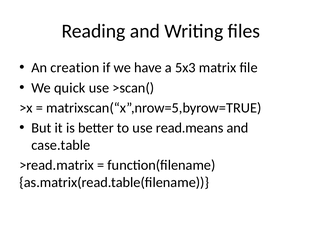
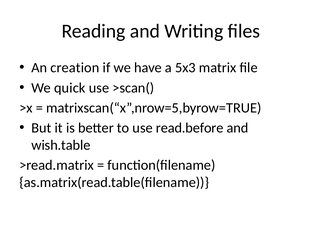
read.means: read.means -> read.before (190, 128)
case.table: case.table -> wish.table (61, 145)
